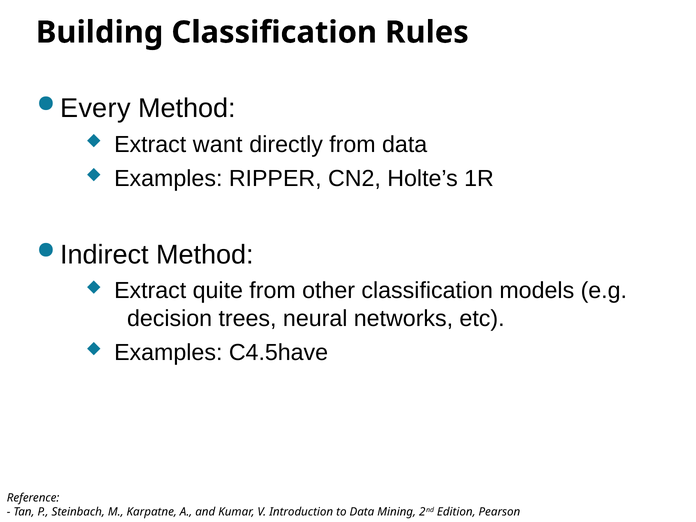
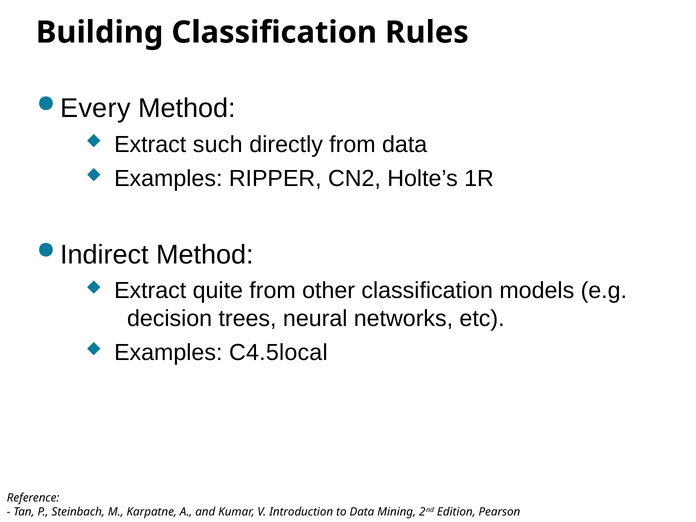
want: want -> such (218, 145)
C4.5have: C4.5have -> C4.5local (278, 353)
